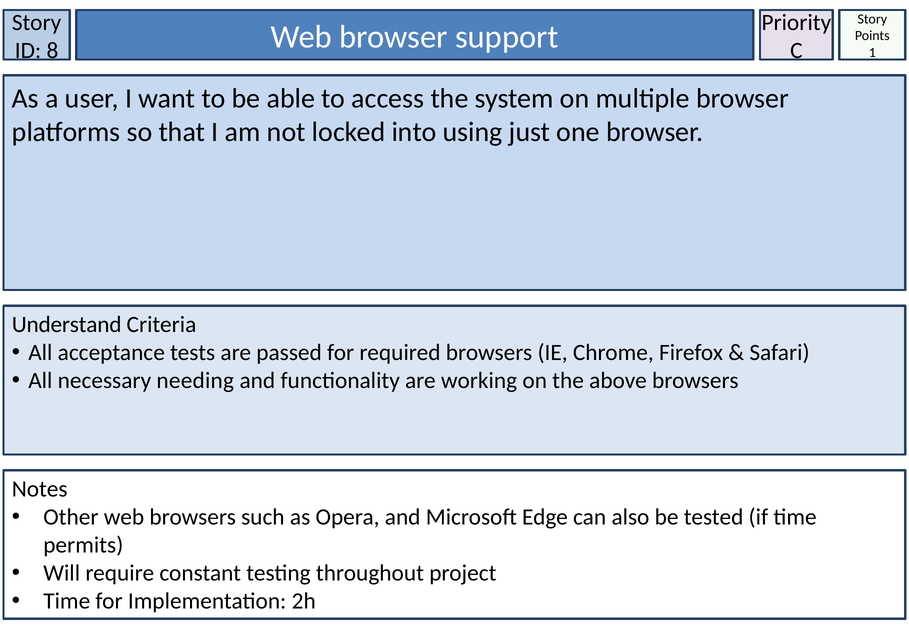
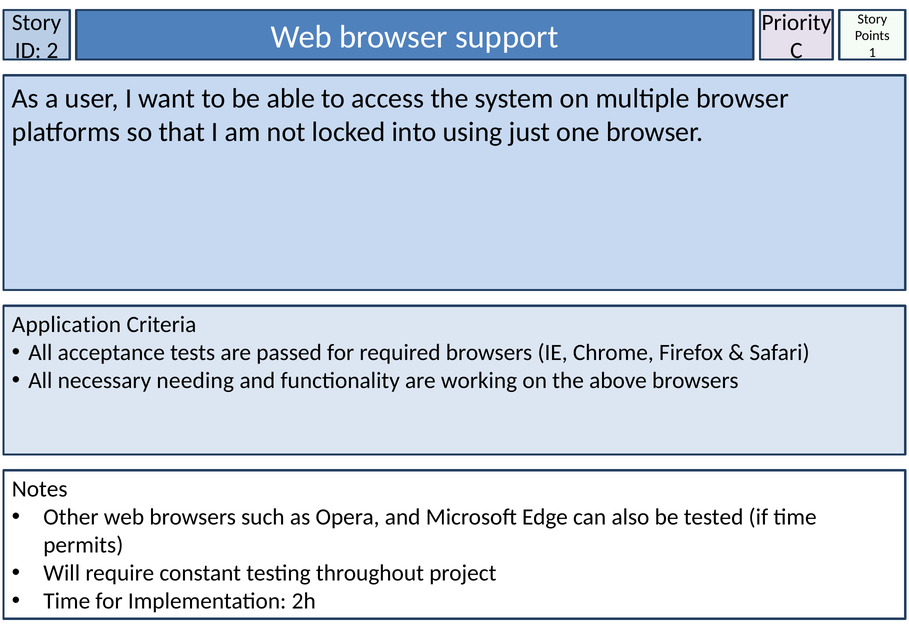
8: 8 -> 2 (52, 50)
Understand: Understand -> Application (66, 325)
